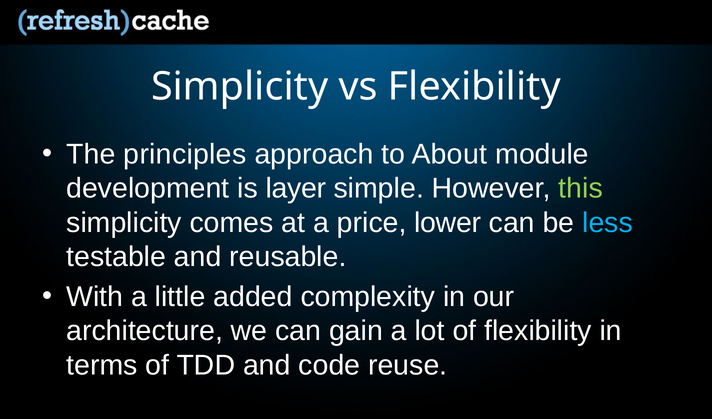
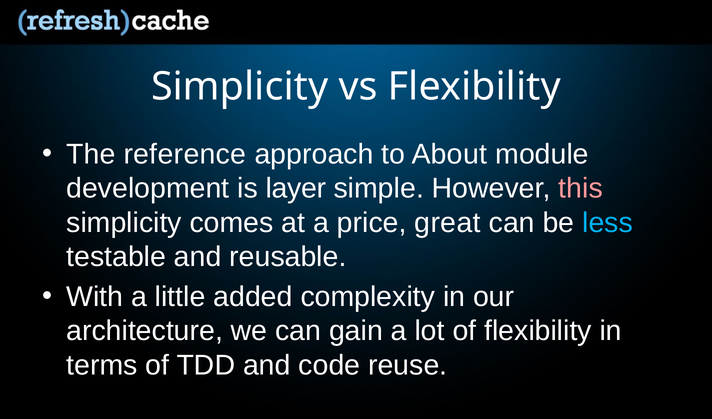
principles: principles -> reference (185, 154)
this colour: light green -> pink (581, 188)
lower: lower -> great (448, 223)
